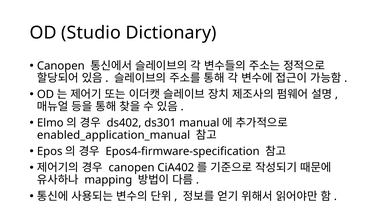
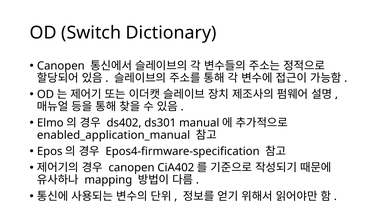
Studio: Studio -> Switch (91, 33)
